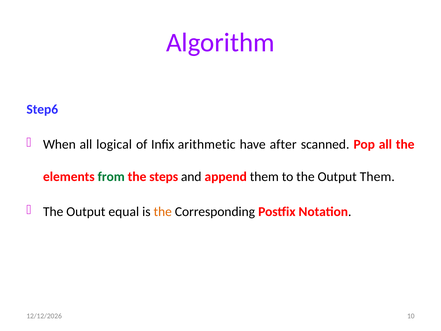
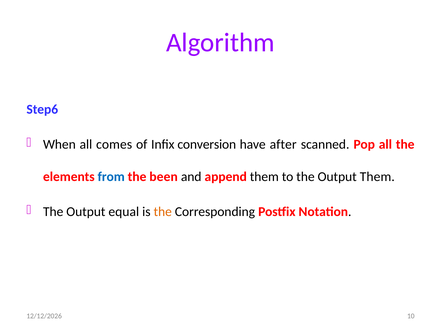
logical: logical -> comes (114, 144)
arithmetic: arithmetic -> conversion (207, 144)
from colour: green -> blue (111, 177)
steps: steps -> been (164, 177)
